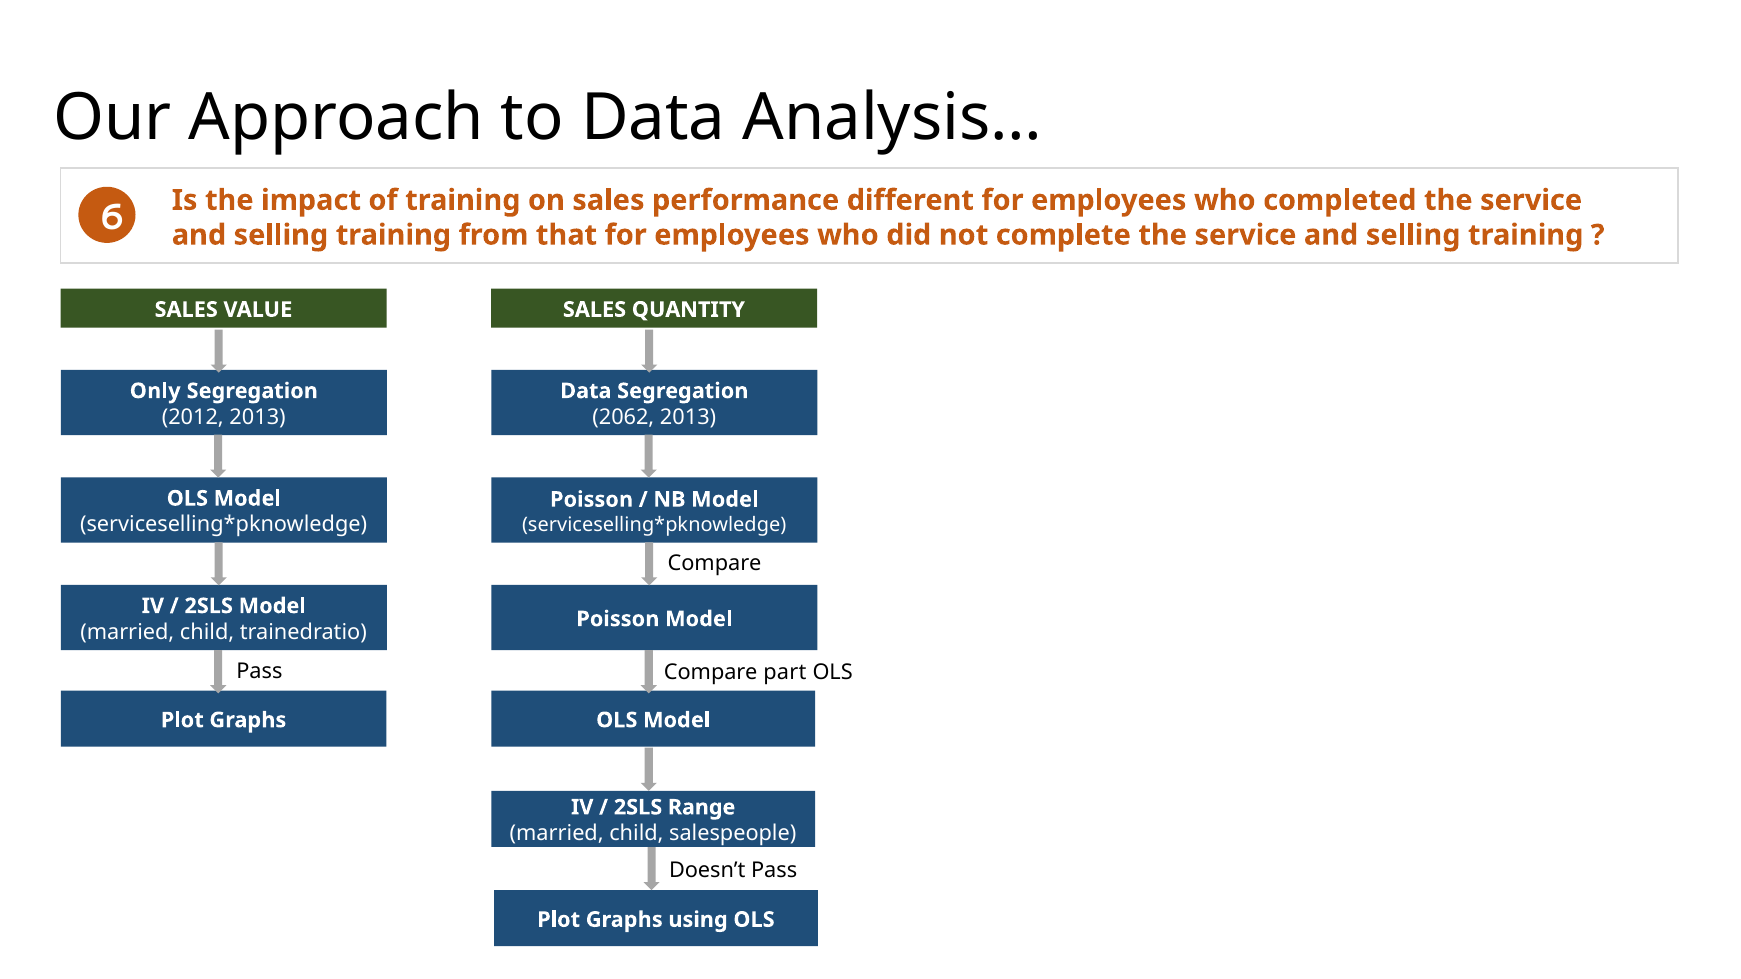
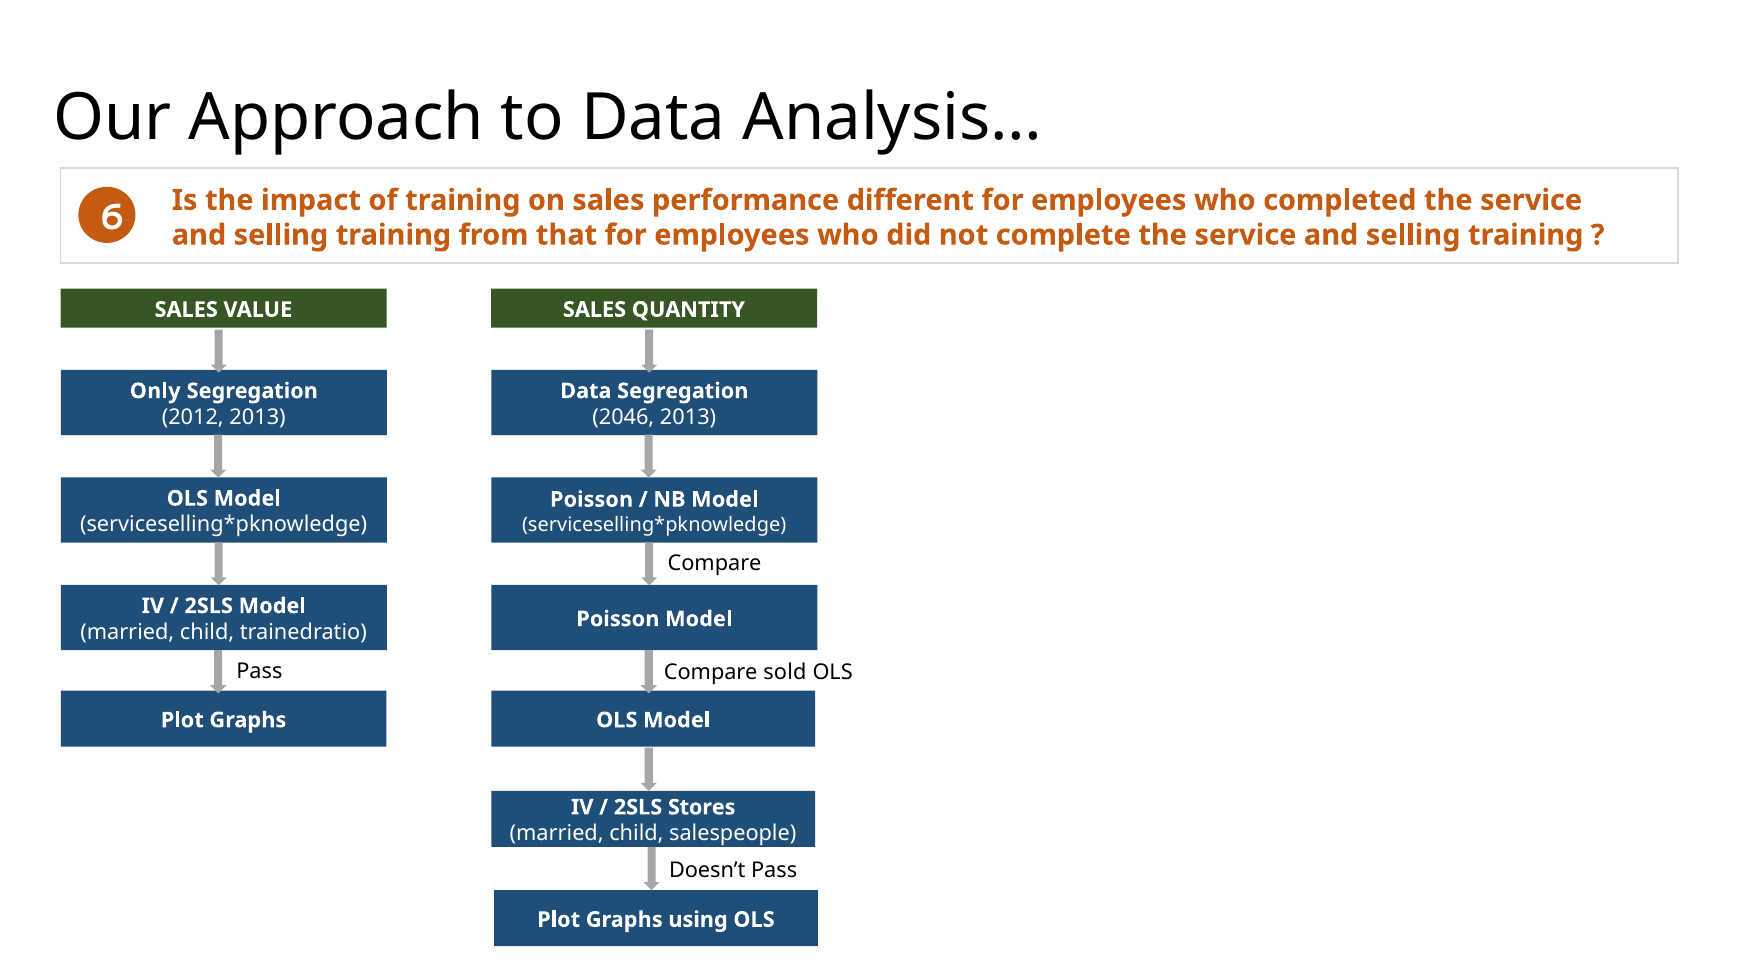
2062: 2062 -> 2046 (623, 417)
part: part -> sold (785, 672)
Range: Range -> Stores (702, 808)
